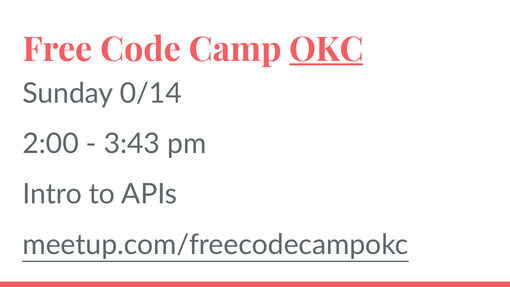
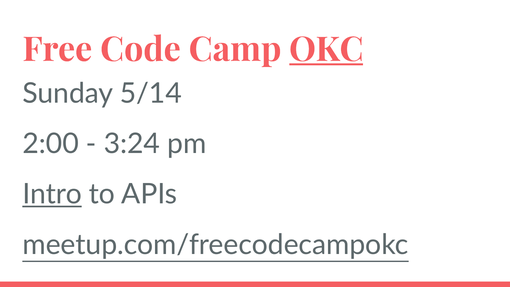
0/14: 0/14 -> 5/14 (151, 93)
3:43: 3:43 -> 3:24 (132, 144)
Intro underline: none -> present (52, 194)
